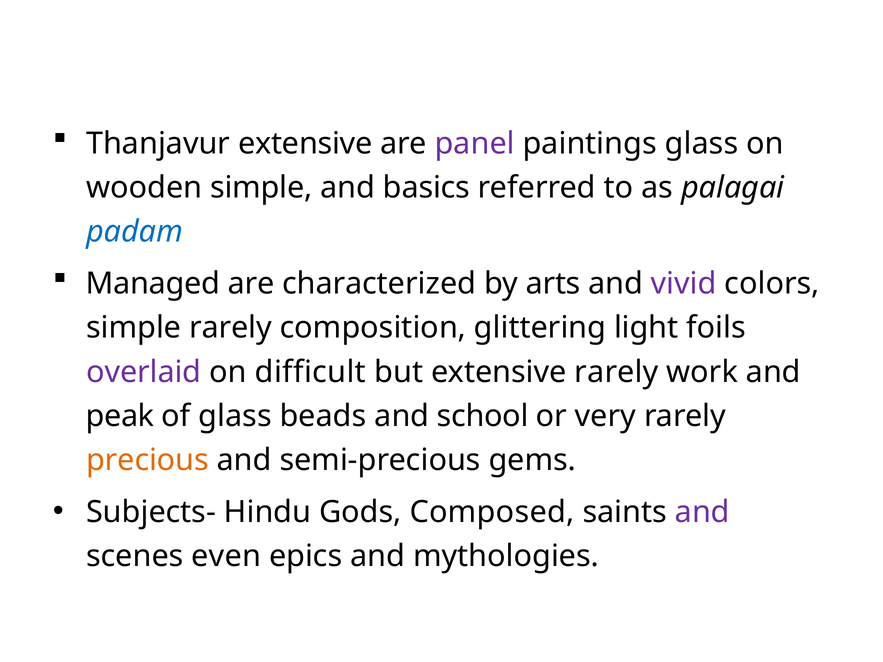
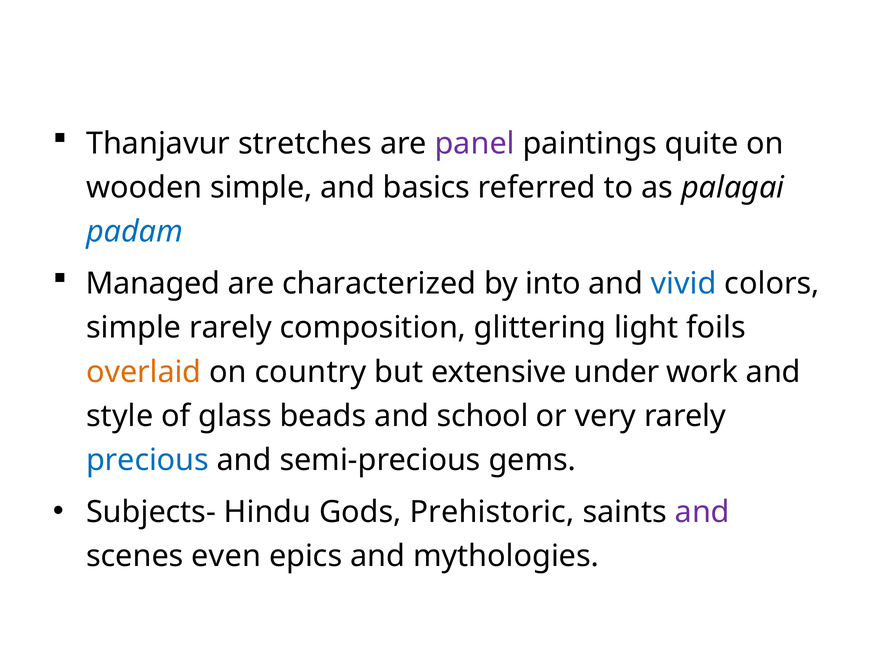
Thanjavur extensive: extensive -> stretches (305, 144)
paintings glass: glass -> quite (702, 144)
arts: arts -> into (553, 284)
vivid colour: purple -> blue (684, 284)
overlaid colour: purple -> orange (144, 372)
difficult: difficult -> country (310, 372)
extensive rarely: rarely -> under (617, 372)
peak: peak -> style (120, 416)
precious colour: orange -> blue (148, 460)
Composed: Composed -> Prehistoric (492, 512)
